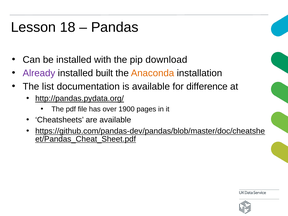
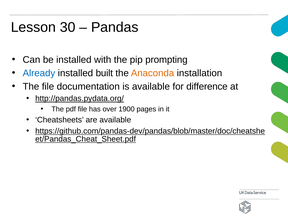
18: 18 -> 30 (68, 27)
download: download -> prompting (166, 60)
Already colour: purple -> blue (39, 73)
The list: list -> file (48, 87)
